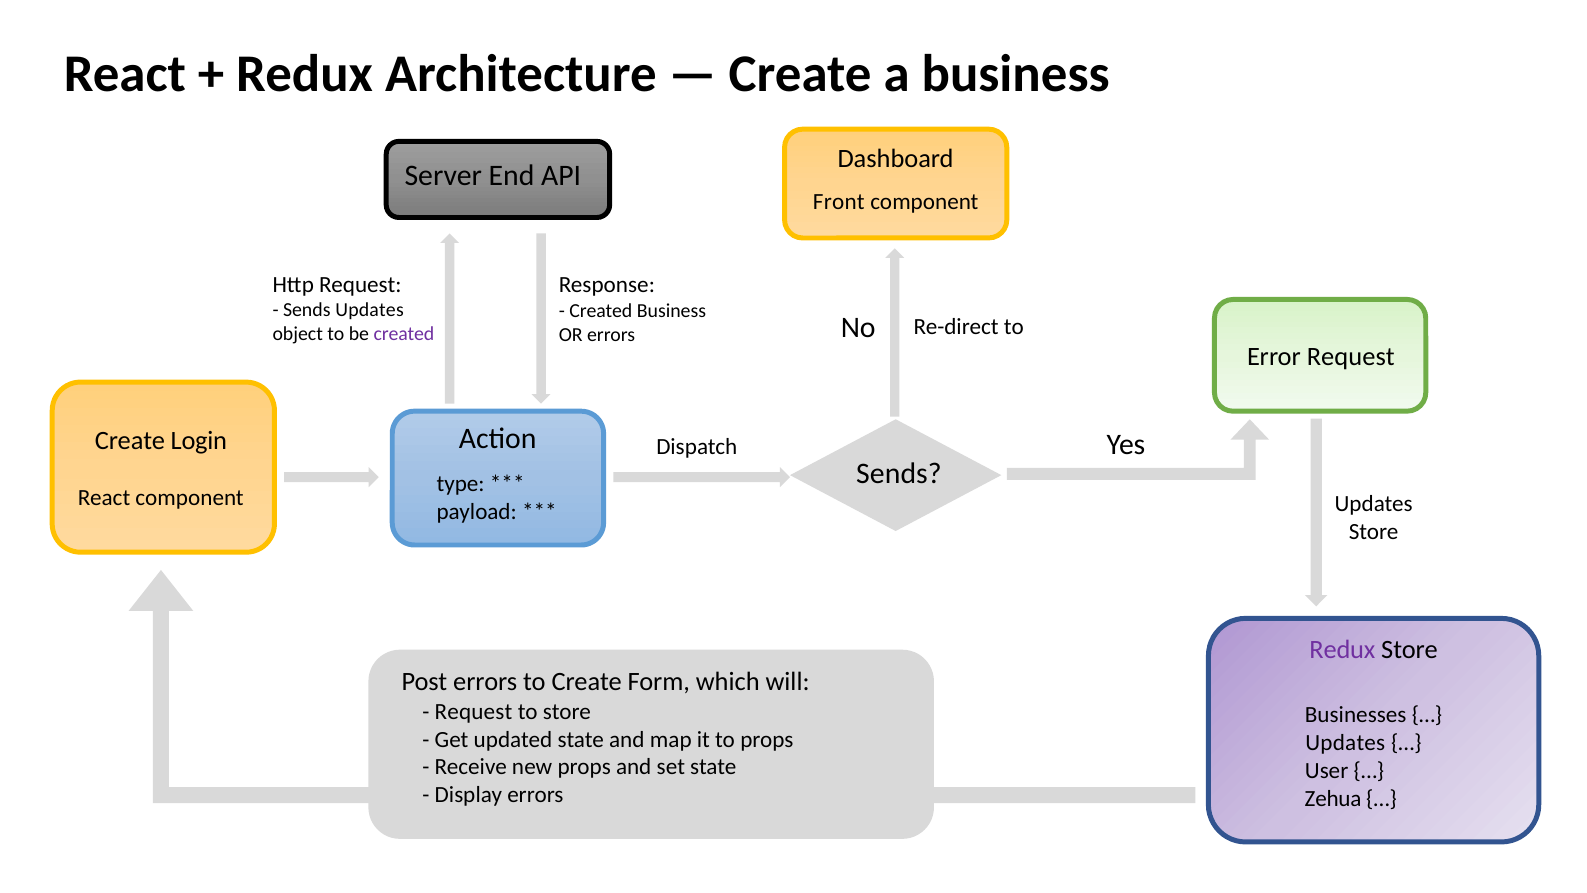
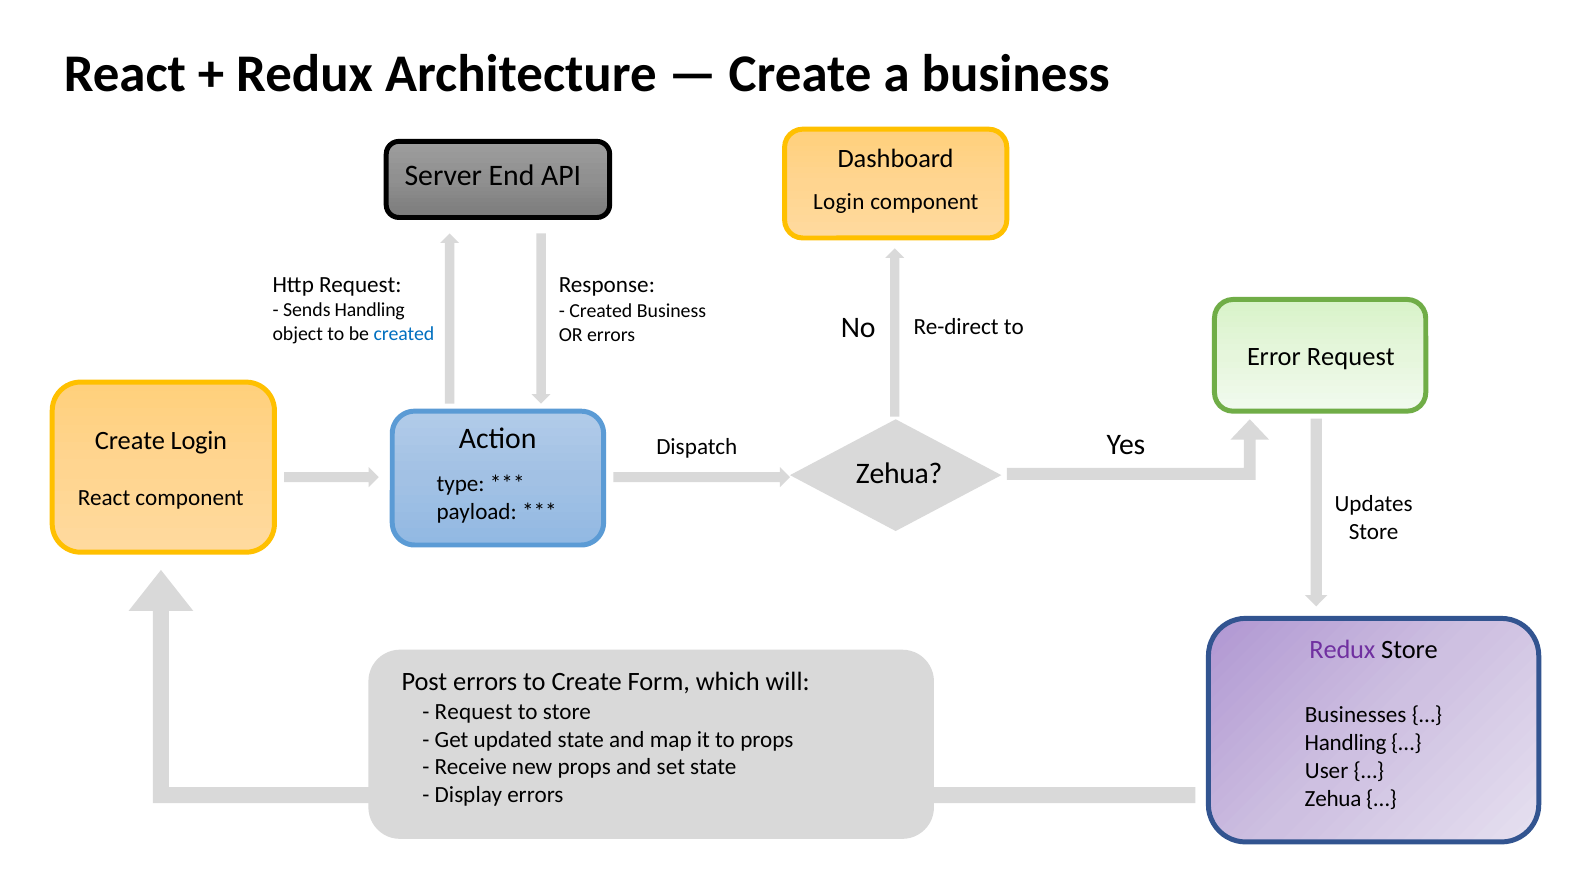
Front: Front -> Login (839, 202)
Sends Updates: Updates -> Handling (370, 310)
created colour: purple -> blue (404, 334)
Sends: Sends -> Zehua (899, 473)
Updates: Updates -> Handling (1346, 743)
